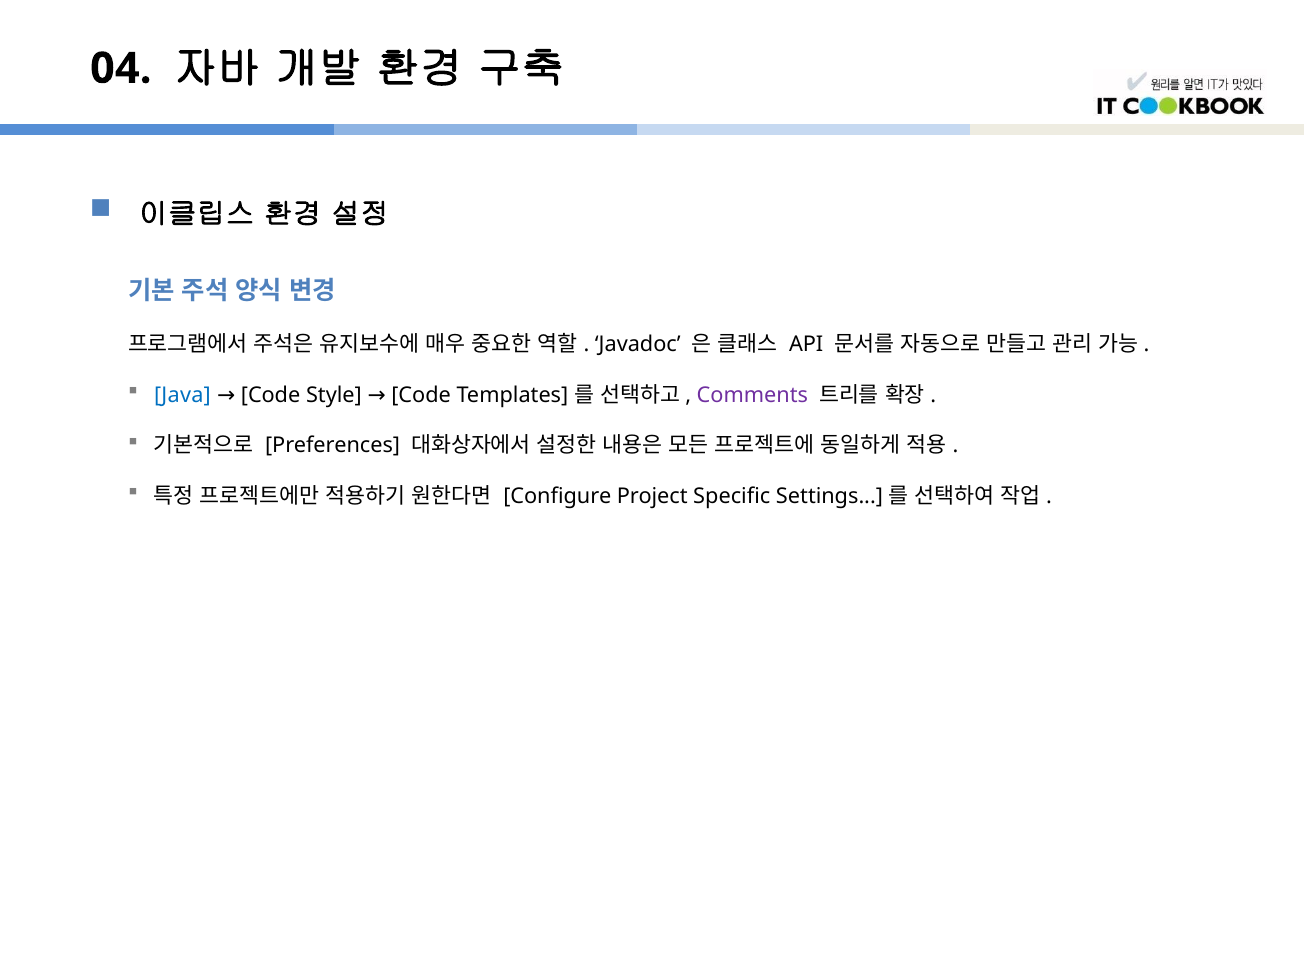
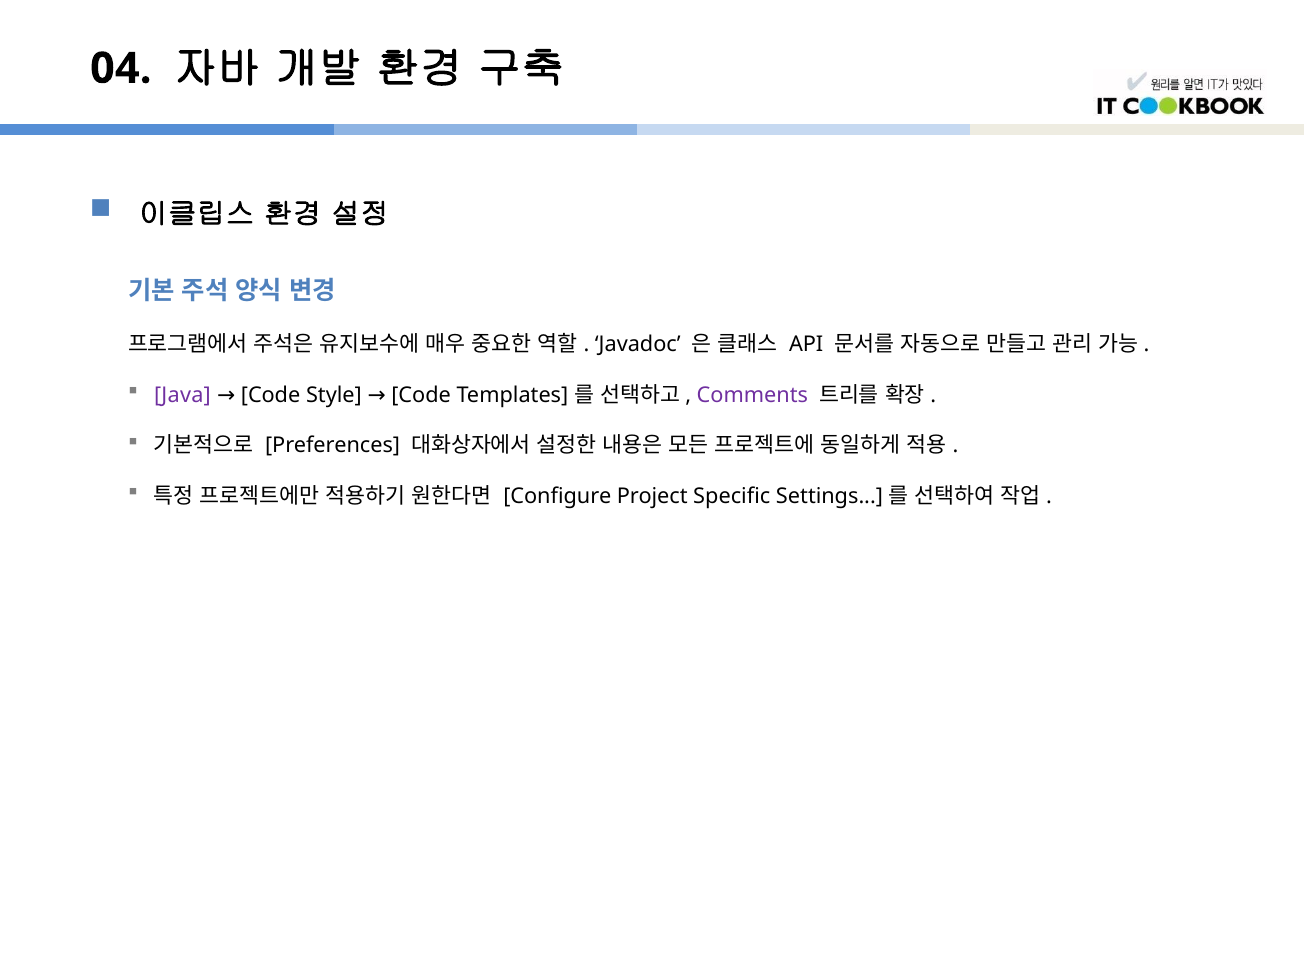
Java colour: blue -> purple (182, 395)
